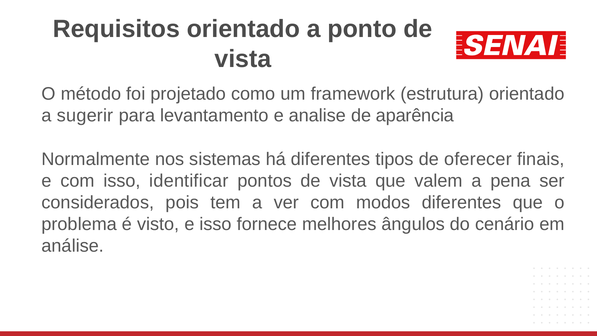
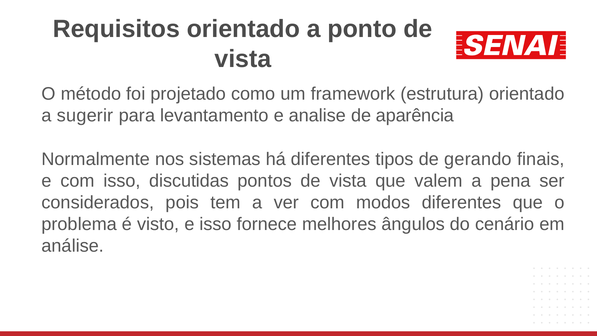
oferecer: oferecer -> gerando (478, 159)
identificar: identificar -> discutidas (189, 181)
